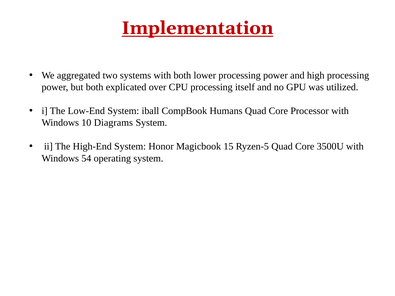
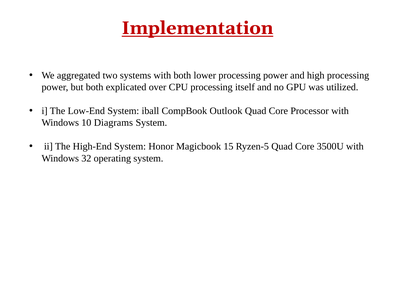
Humans: Humans -> Outlook (226, 111)
54: 54 -> 32 (86, 158)
